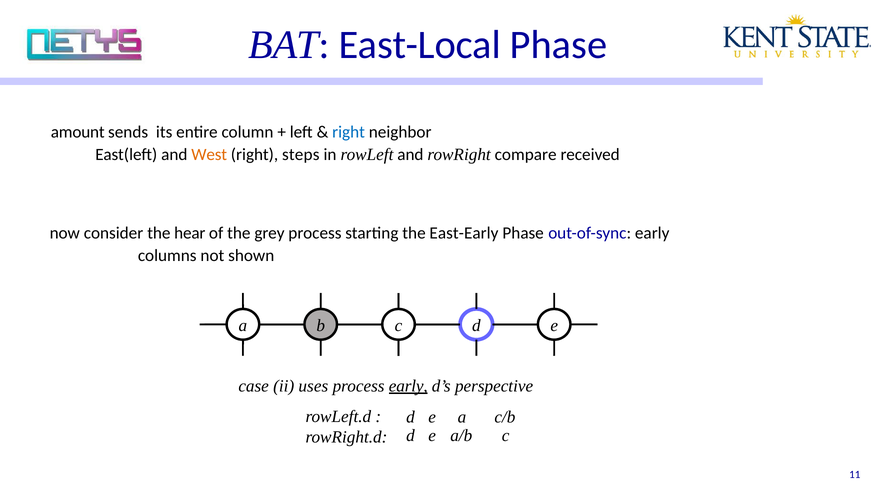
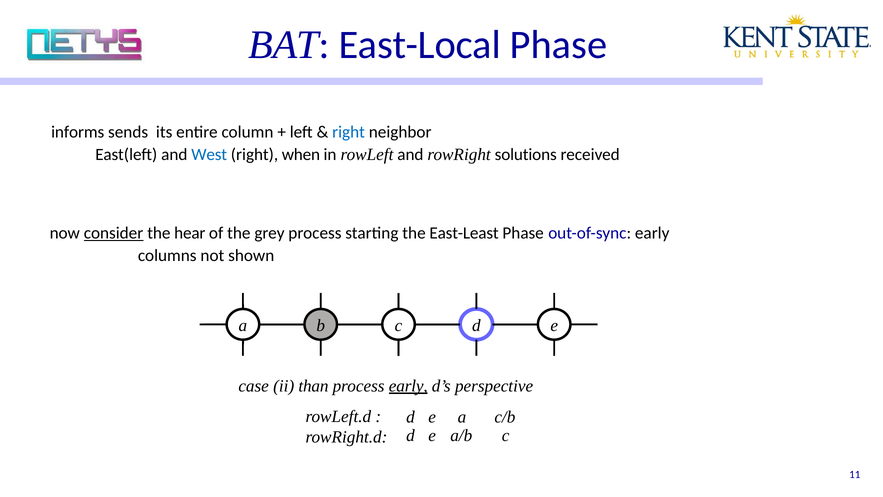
amount: amount -> informs (78, 132)
West colour: orange -> blue (209, 155)
steps: steps -> when (301, 155)
compare: compare -> solutions (526, 155)
consider underline: none -> present (114, 233)
East-Early: East-Early -> East-Least (464, 233)
uses: uses -> than (313, 386)
